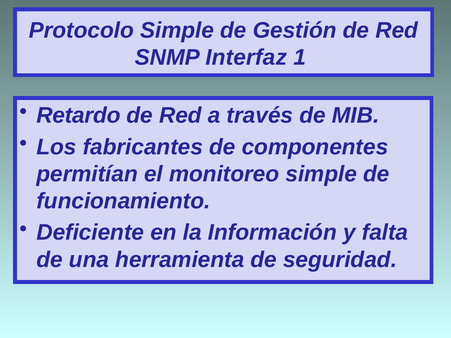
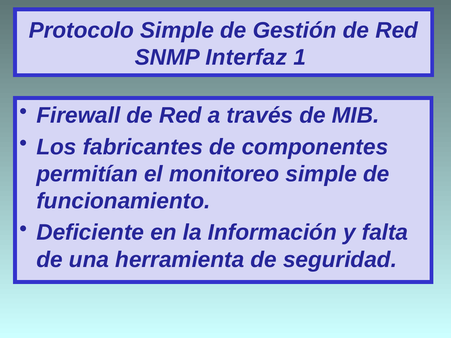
Retardo: Retardo -> Firewall (78, 115)
